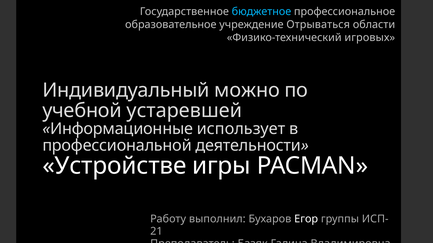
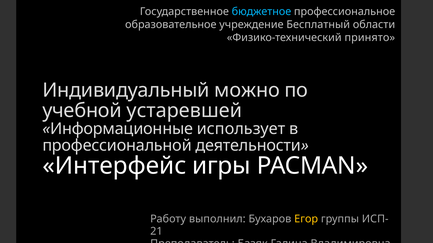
Отрываться: Отрываться -> Бесплатный (318, 25)
игровых: игровых -> принято (370, 38)
Устройстве: Устройстве -> Интерфейс (114, 166)
Егор colour: white -> yellow (306, 219)
